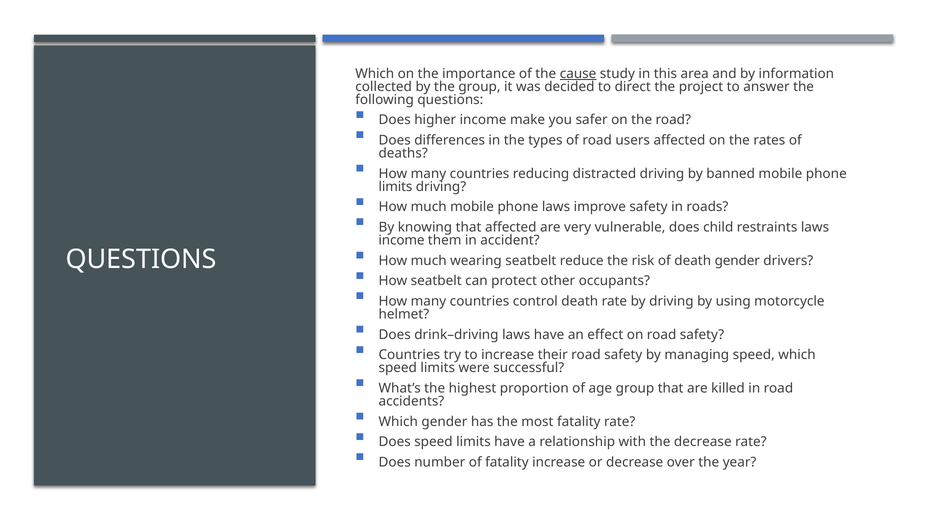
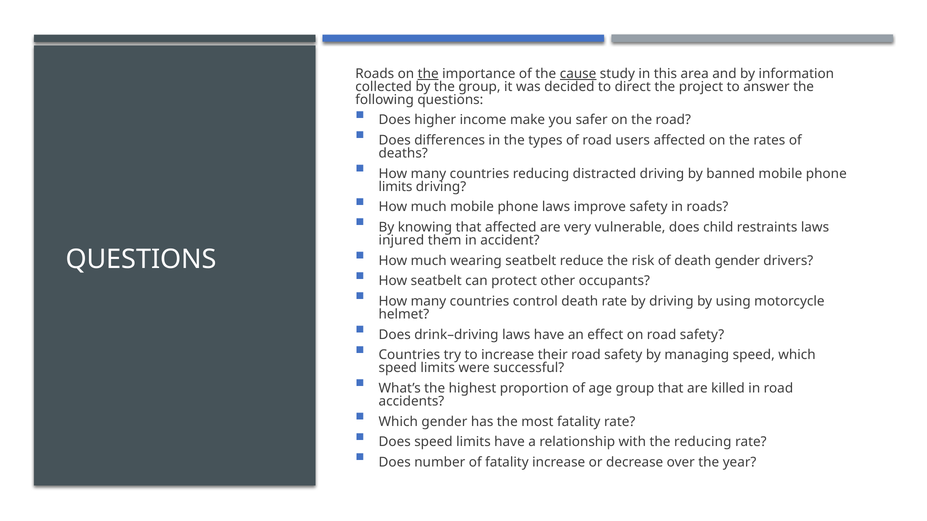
Which: Which -> Roads (375, 74)
the underline: none -> present (428, 74)
income: income -> injured (401, 240)
the decrease: decrease -> reducing (703, 442)
